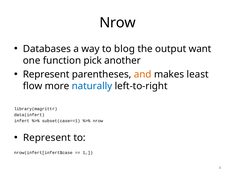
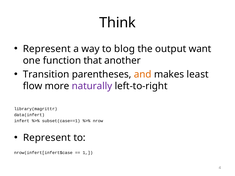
Nrow: Nrow -> Think (118, 23)
Databases: Databases -> Represent (47, 49)
pick: pick -> that (93, 61)
Represent: Represent -> Transition (46, 74)
naturally colour: blue -> purple (92, 86)
